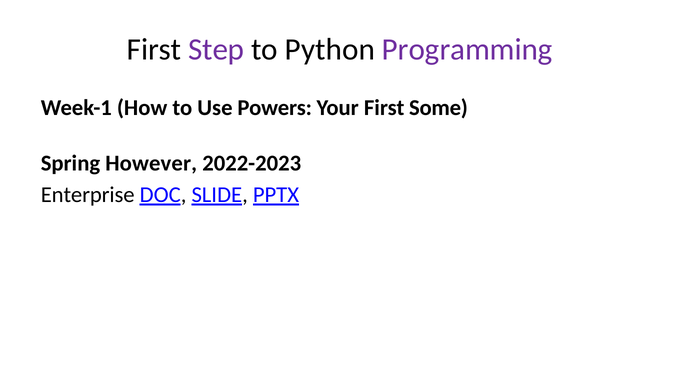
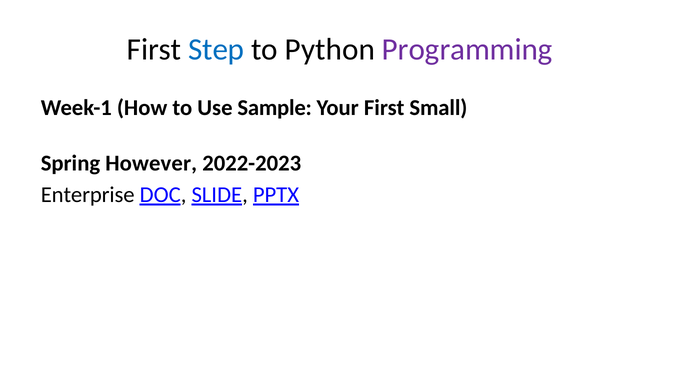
Step colour: purple -> blue (216, 49)
Powers: Powers -> Sample (275, 108)
Some: Some -> Small (438, 108)
